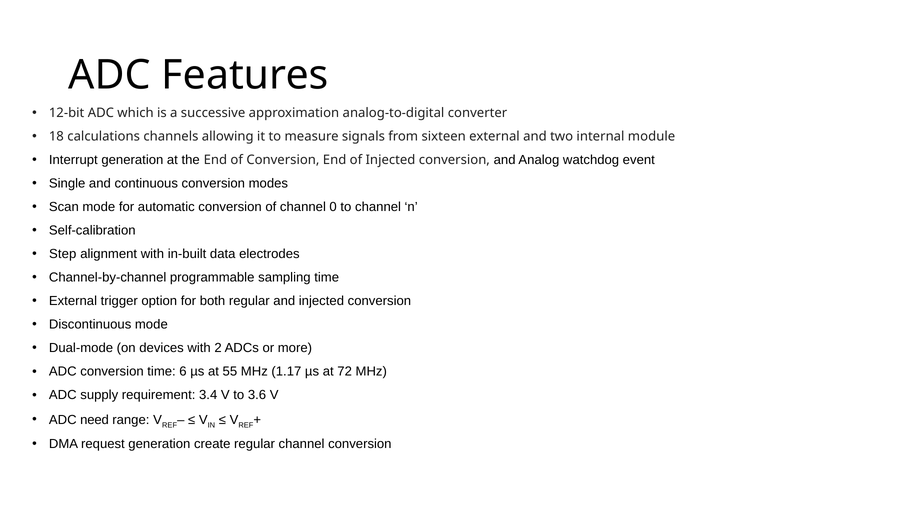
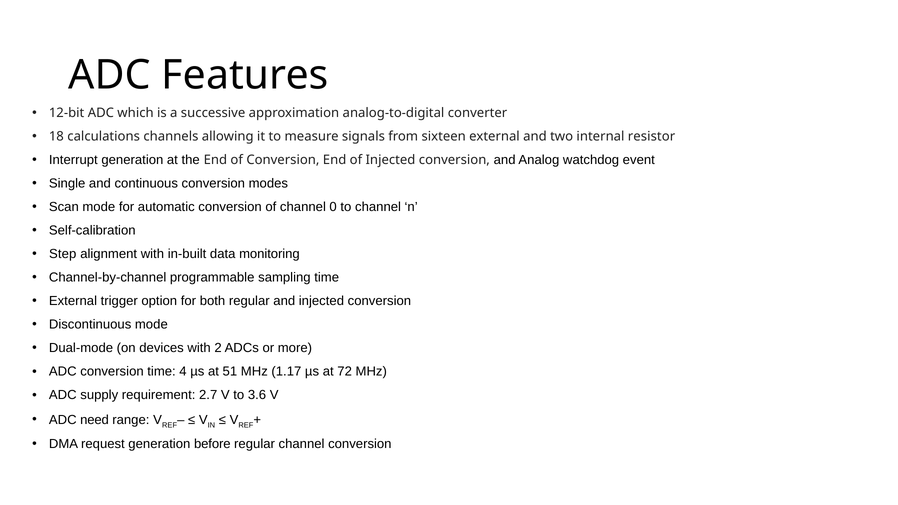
module: module -> resistor (652, 137)
electrodes: electrodes -> monitoring (269, 254)
6: 6 -> 4 (183, 372)
55: 55 -> 51 (230, 372)
3.4: 3.4 -> 2.7 (208, 395)
create: create -> before (212, 444)
